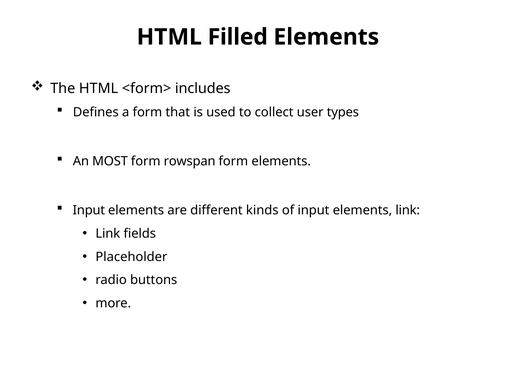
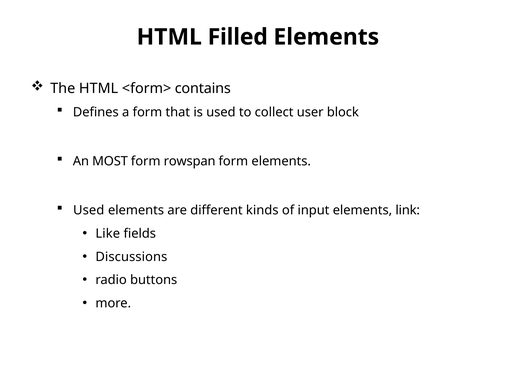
includes: includes -> contains (203, 88)
types: types -> block (343, 112)
Input: Input -> Used (89, 210)
Link: Link -> Like (108, 234)
Placeholder: Placeholder -> Discussions (131, 257)
